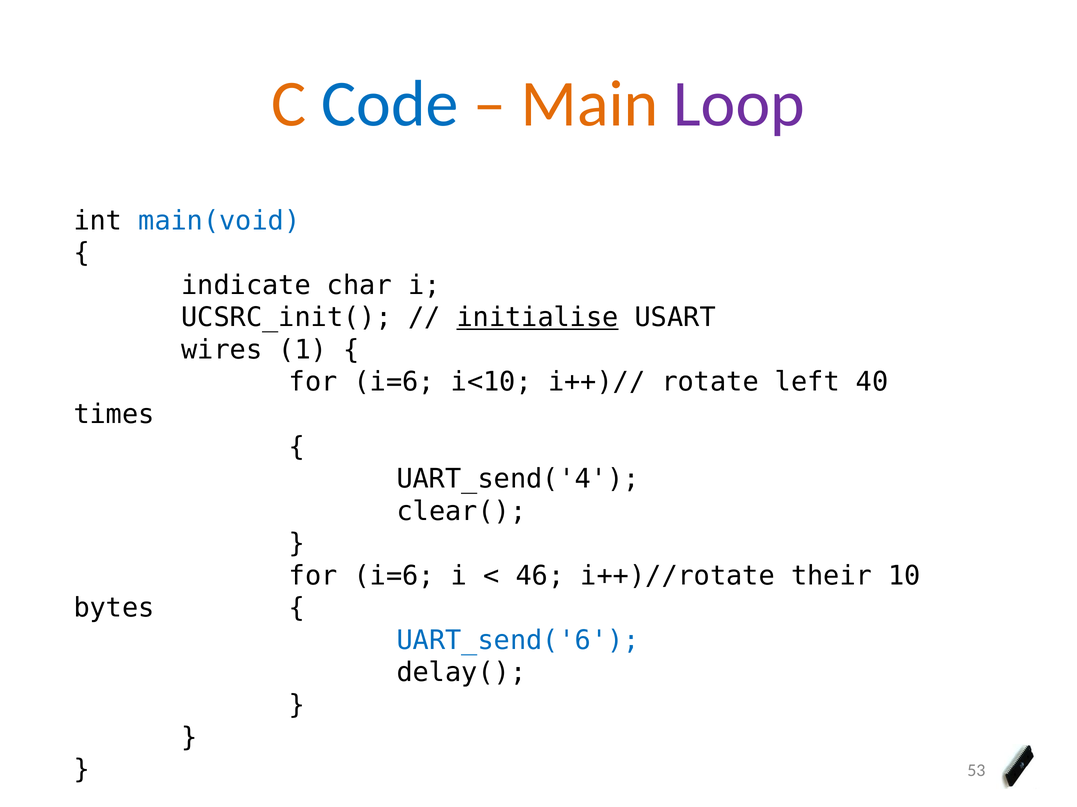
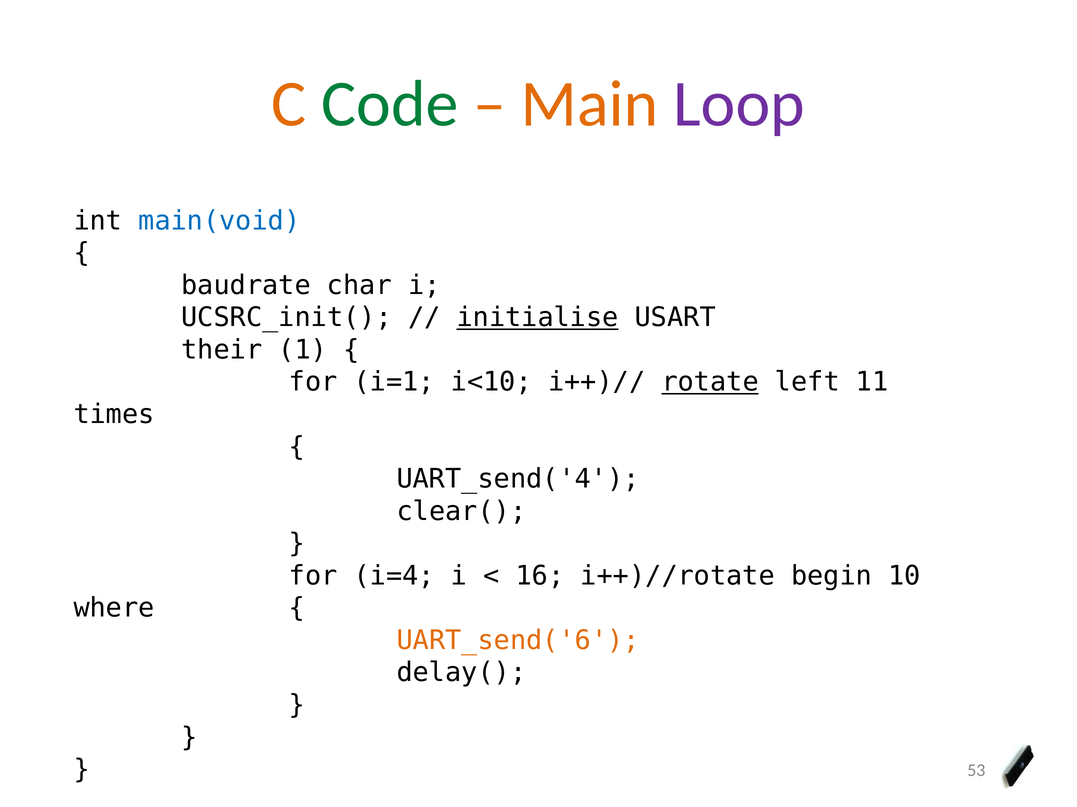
Code colour: blue -> green (390, 104)
indicate: indicate -> baudrate (246, 286)
wires: wires -> their (222, 350)
i=6: i=6 -> i=1 (394, 382)
rotate underline: none -> present (710, 382)
40: 40 -> 11 (872, 382)
i=6: i=6 -> i=4 (394, 576)
46: 46 -> 16 (540, 576)
their: their -> begin (832, 576)
bytes: bytes -> where (114, 609)
UART_send('6 colour: blue -> orange (518, 641)
